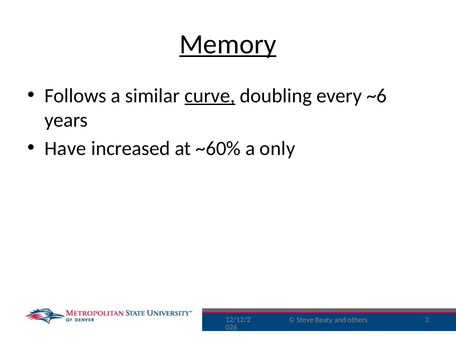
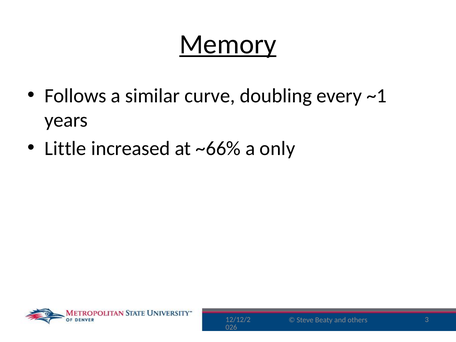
curve underline: present -> none (210, 96)
~6: ~6 -> ~1 (377, 96)
Have: Have -> Little (65, 148)
~60%: ~60% -> ~66% (218, 148)
